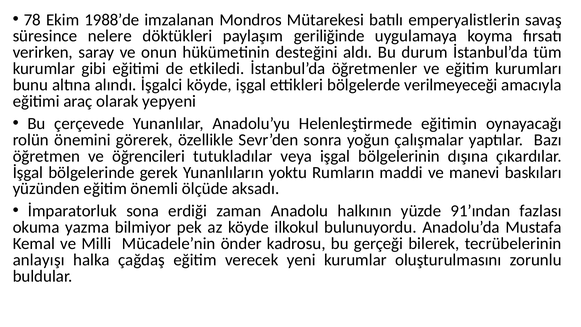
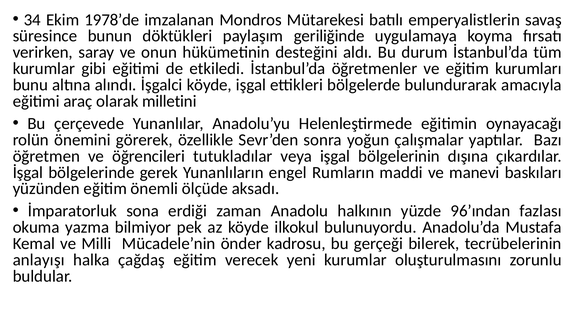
78: 78 -> 34 (32, 20)
1988’de: 1988’de -> 1978’de (112, 20)
nelere: nelere -> bunun (110, 36)
verilmeyeceği: verilmeyeceği -> bulundurarak (451, 85)
yepyeni: yepyeni -> milletini (169, 101)
yoktu: yoktu -> engel (288, 172)
91’ından: 91’ından -> 96’ından (480, 211)
